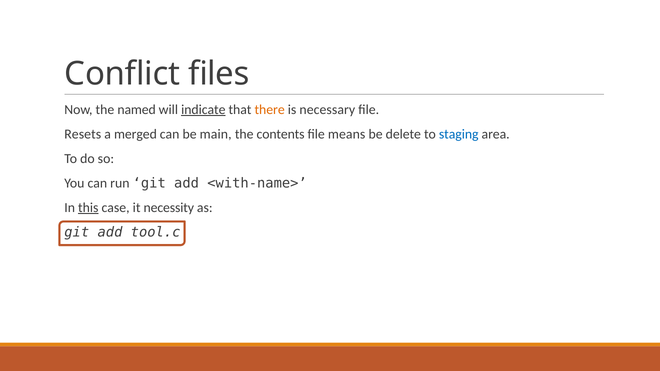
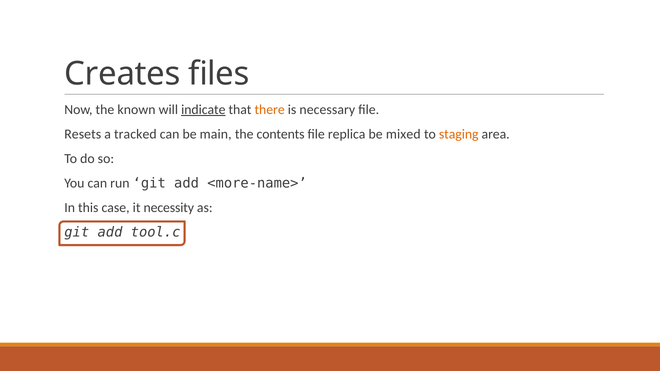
Conflict: Conflict -> Creates (122, 74)
named: named -> known (136, 110)
merged: merged -> tracked (135, 134)
means: means -> replica (347, 134)
delete: delete -> mixed (403, 134)
staging colour: blue -> orange (459, 134)
<with-name>: <with-name> -> <more-name> (257, 183)
this underline: present -> none (88, 208)
